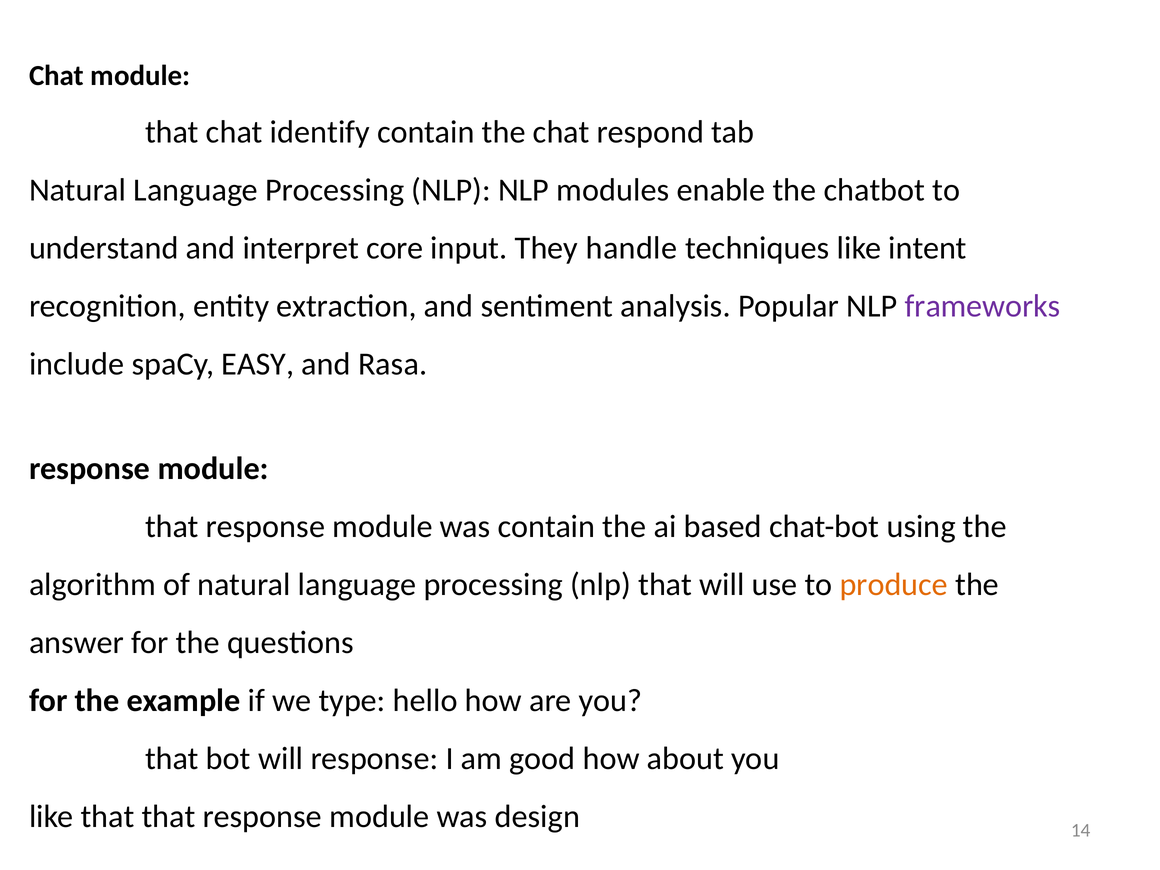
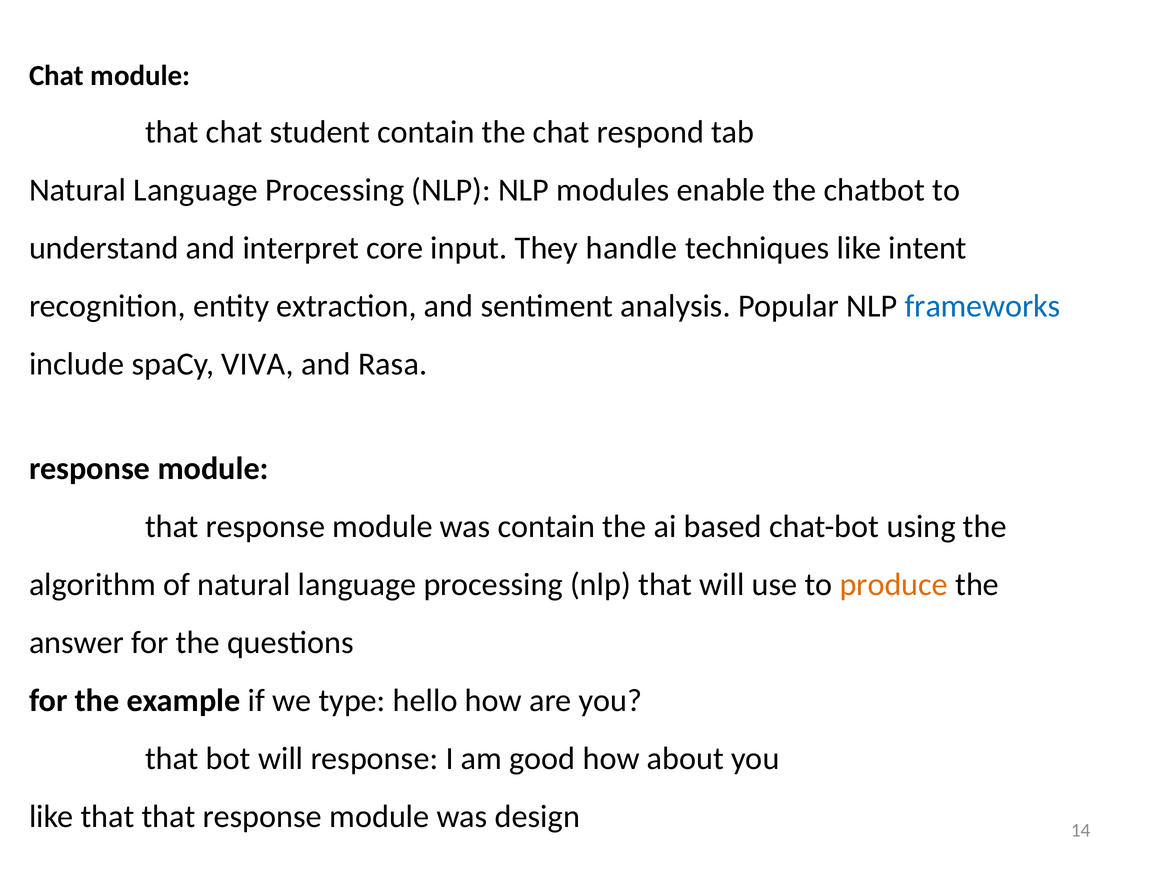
identify: identify -> student (320, 132)
frameworks colour: purple -> blue (983, 306)
EASY: EASY -> VIVA (258, 364)
